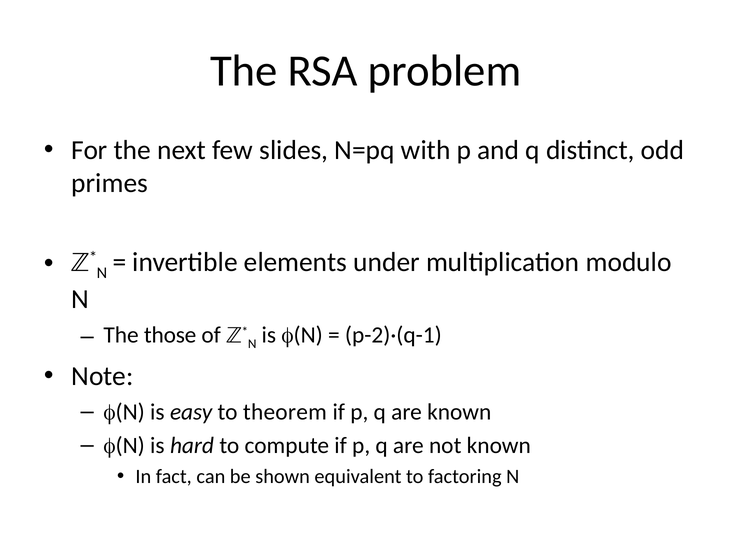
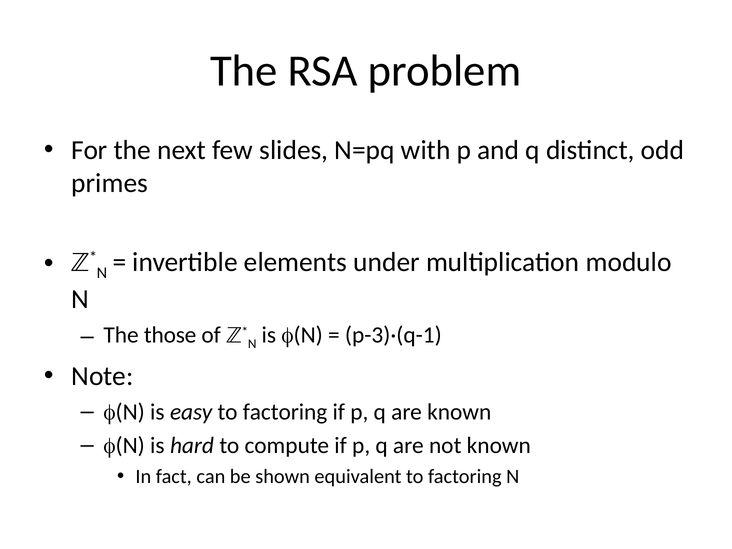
p-2)·(q-1: p-2)·(q-1 -> p-3)·(q-1 (393, 335)
easy to theorem: theorem -> factoring (285, 412)
